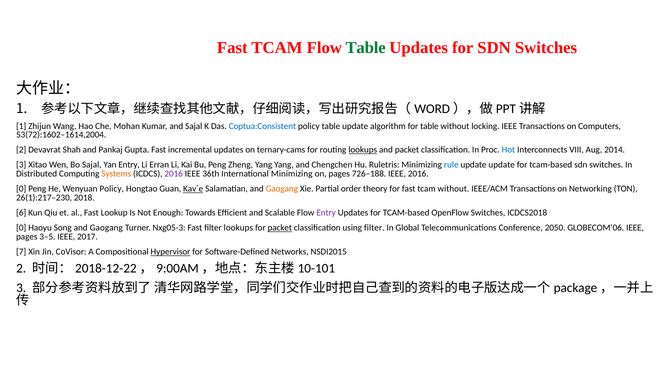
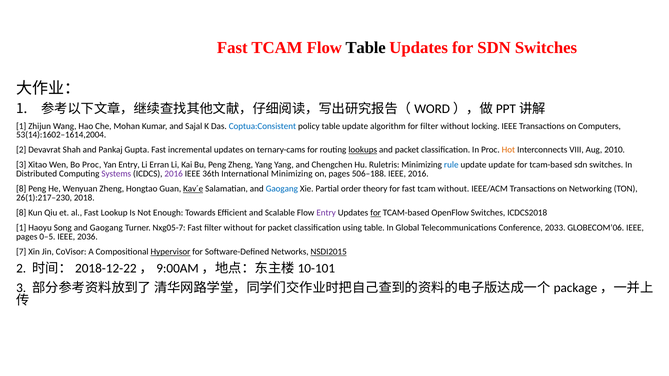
Table colour: green -> black (366, 48)
for table: table -> filter (429, 126)
53(72):1602–1614,2004: 53(72):1602–1614,2004 -> 53(14):1602–1614,2004 (61, 135)
Hot colour: blue -> orange (508, 150)
2014: 2014 -> 2010 (615, 150)
Bo Sajal: Sajal -> Proc (92, 165)
Systems colour: orange -> purple (116, 174)
726–188: 726–188 -> 506–188 (369, 174)
0: 0 -> 8 (21, 189)
Wenyuan Policy: Policy -> Zheng (112, 189)
Gaogang colour: orange -> blue (282, 189)
6: 6 -> 8 (21, 213)
for underline: none -> present (376, 213)
0: 0 -> 1 (21, 228)
Nxg05-3: Nxg05-3 -> Nxg05-7 (169, 228)
Fast filter lookups: lookups -> without (238, 228)
packet underline: present -> none (280, 228)
using filter: filter -> table (374, 228)
2050: 2050 -> 2033 (555, 228)
3–5: 3–5 -> 0–5 (47, 237)
2017: 2017 -> 2036 (87, 237)
NSDI2015 underline: none -> present (329, 252)
